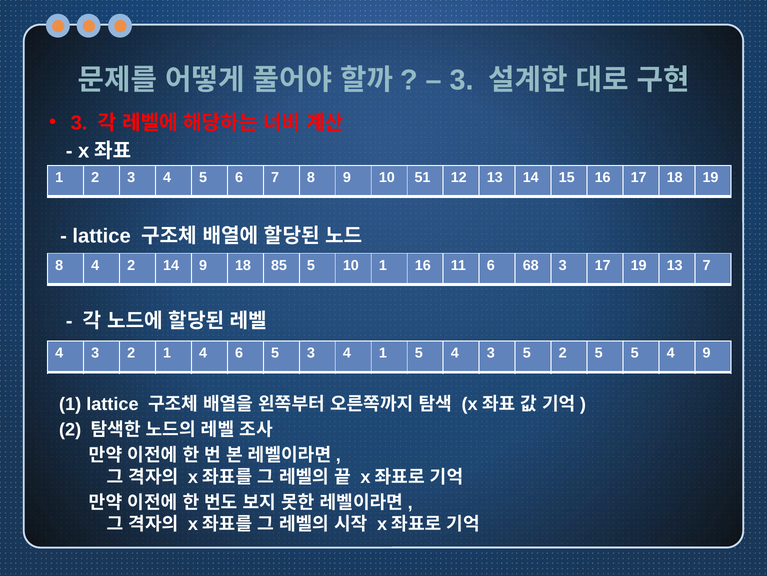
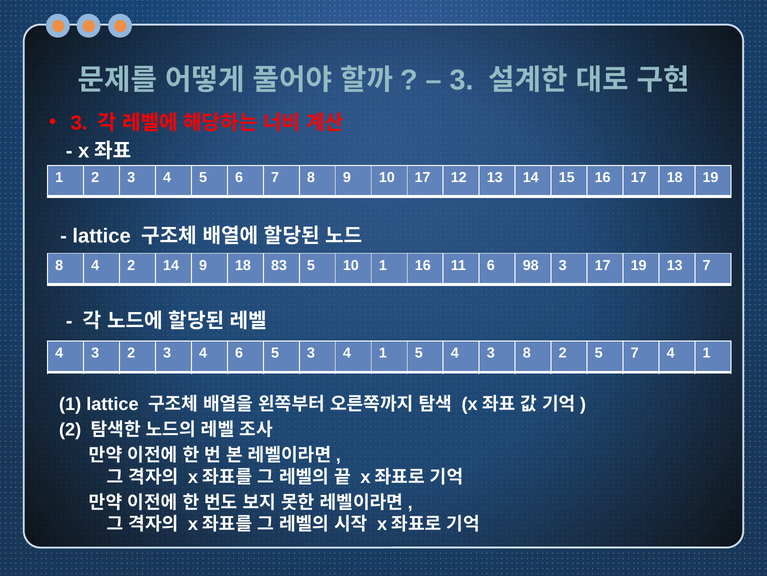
10 51: 51 -> 17 (423, 177)
85: 85 -> 83 (279, 265)
68: 68 -> 98 (531, 265)
3 2 1: 1 -> 3 (167, 353)
3 5: 5 -> 8 (527, 353)
5 5: 5 -> 7 (635, 353)
9: 9 -> 1 (707, 353)
